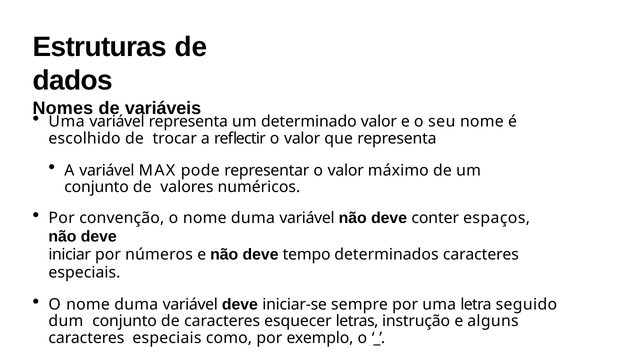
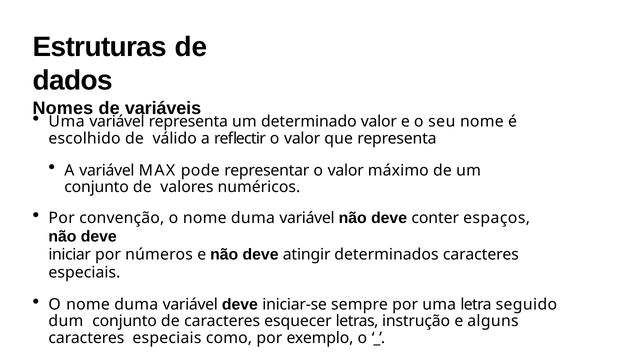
trocar: trocar -> válido (175, 139)
tempo: tempo -> atingir (307, 255)
